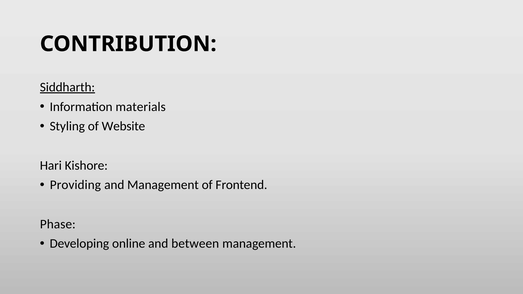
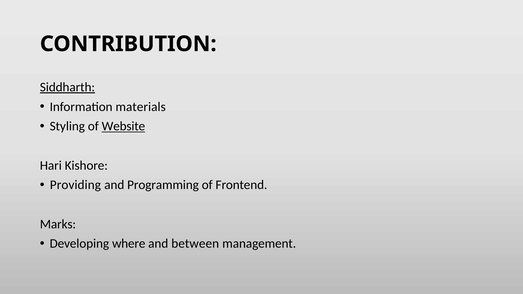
Website underline: none -> present (123, 126)
and Management: Management -> Programming (163, 185)
Phase: Phase -> Marks (58, 224)
online: online -> where (129, 244)
